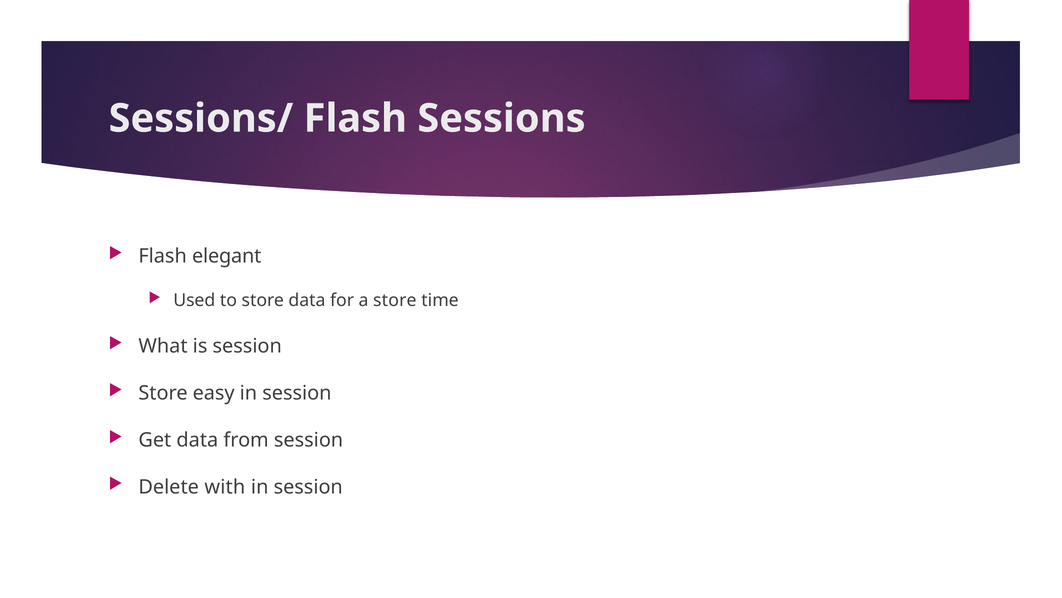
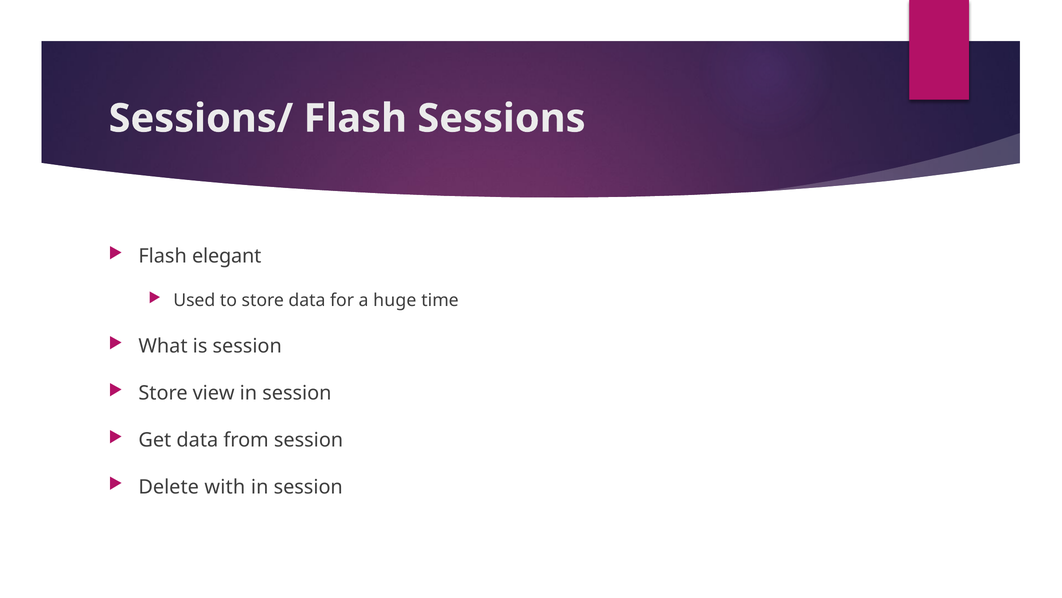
a store: store -> huge (395, 300)
easy: easy -> view (214, 393)
